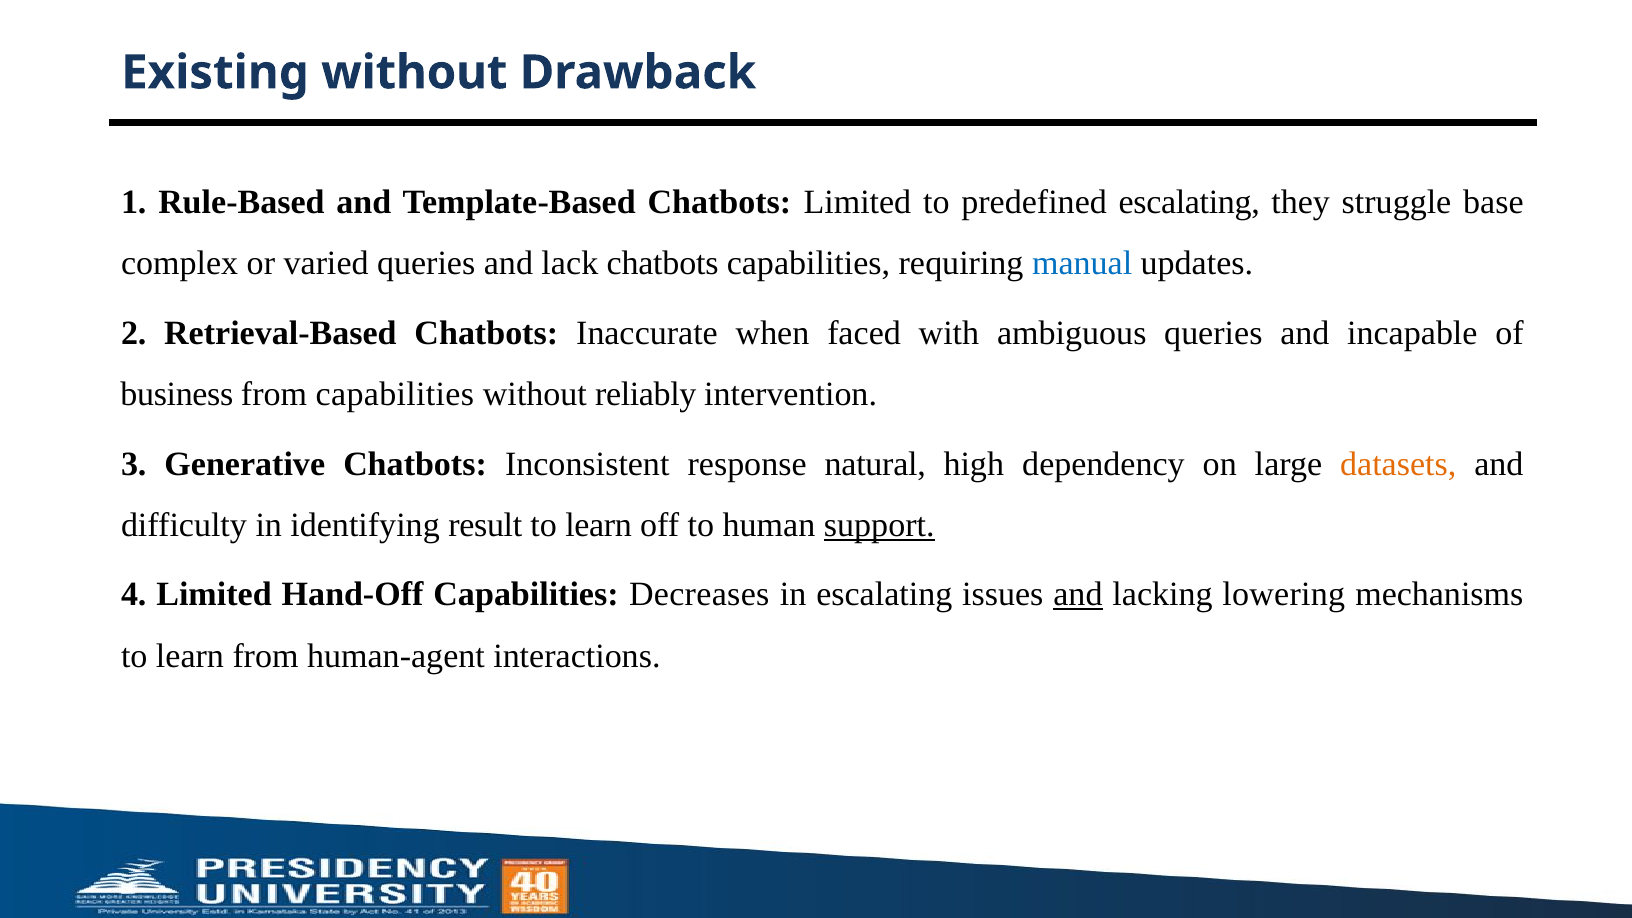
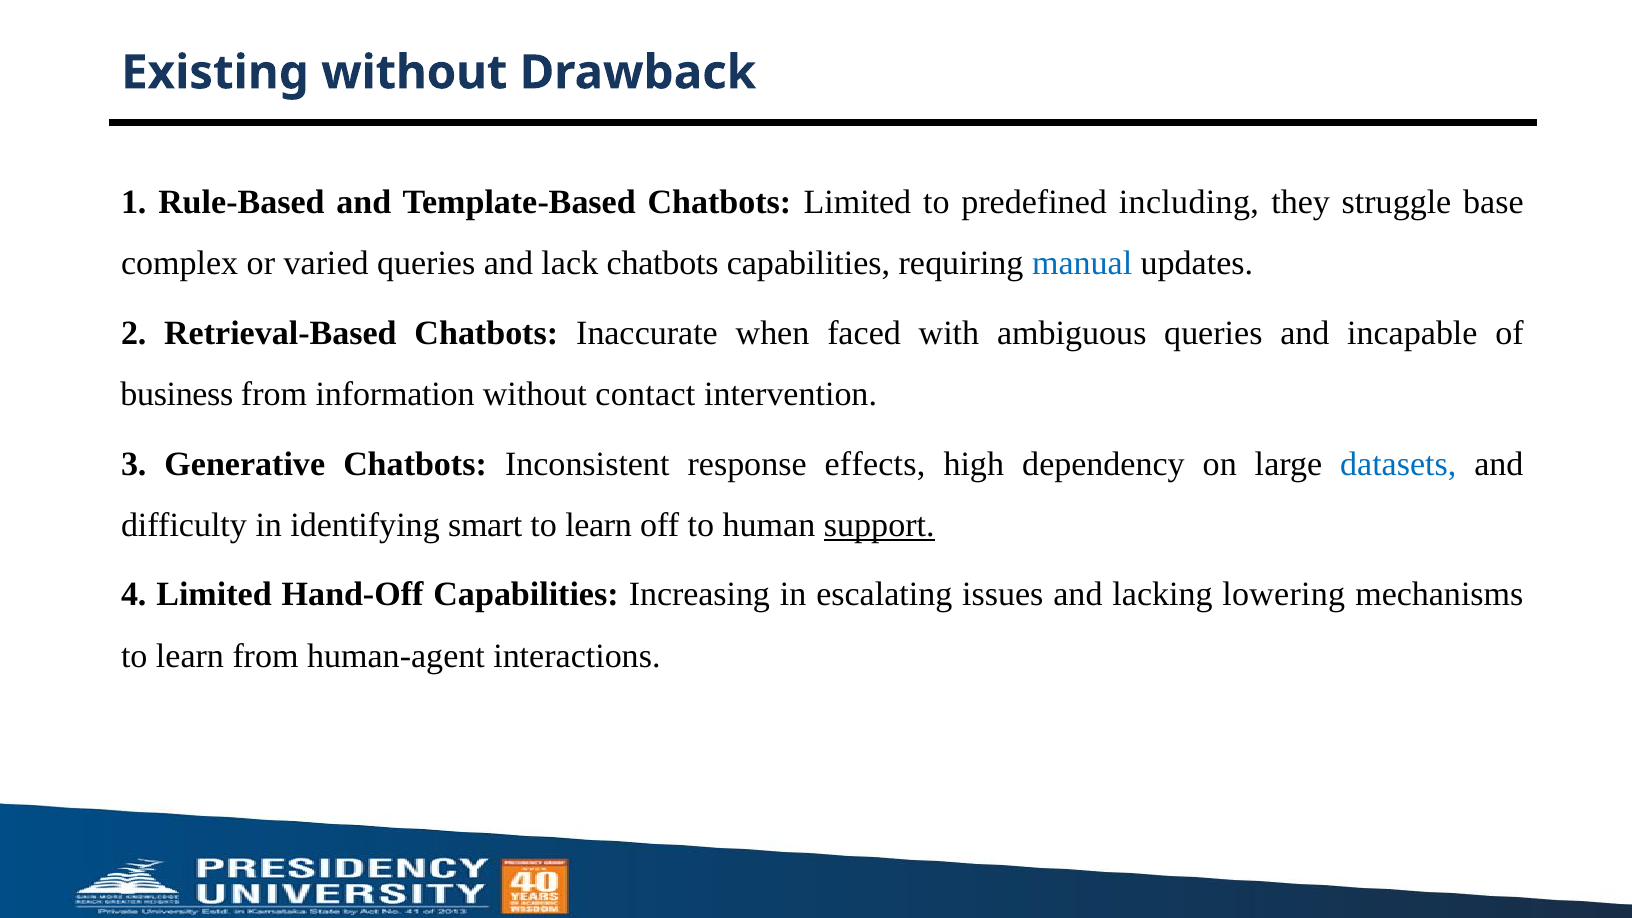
predefined escalating: escalating -> including (1189, 202)
from capabilities: capabilities -> information (395, 394)
reliably: reliably -> contact (645, 394)
natural: natural -> effects (875, 464)
datasets colour: orange -> blue (1398, 464)
result: result -> smart (485, 525)
Decreases: Decreases -> Increasing (699, 595)
and underline: present -> none (1078, 595)
